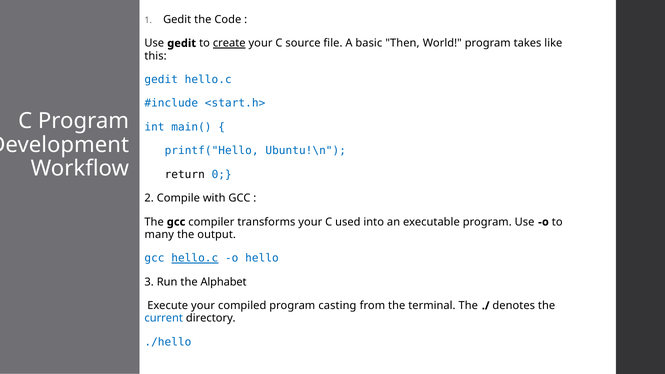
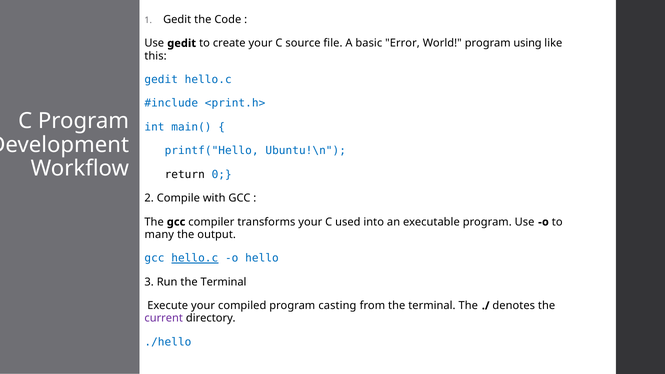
create underline: present -> none (229, 43)
Then: Then -> Error (402, 43)
takes: takes -> using (528, 43)
<start.h>: <start.h> -> <print.h> (235, 103)
Run the Alphabet: Alphabet -> Terminal (224, 282)
current colour: blue -> purple (164, 318)
